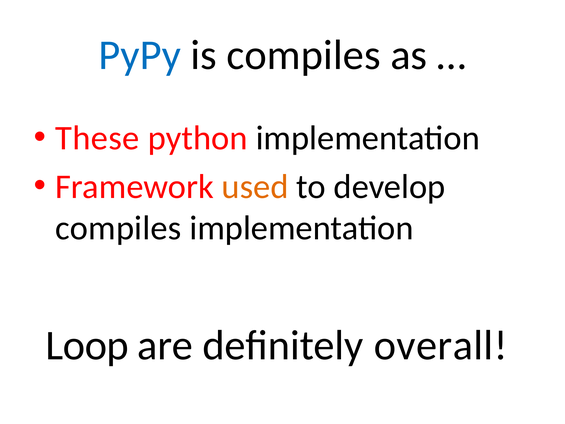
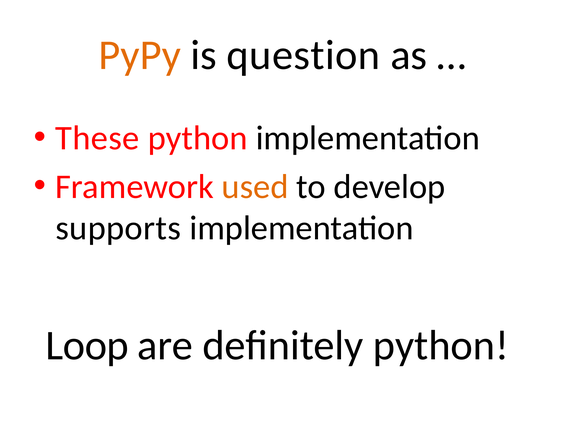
PyPy colour: blue -> orange (140, 55)
is compiles: compiles -> question (303, 55)
compiles: compiles -> supports (118, 228)
definitely overall: overall -> python (441, 345)
